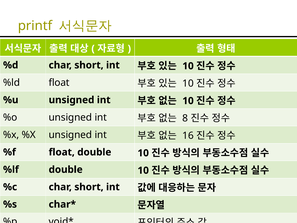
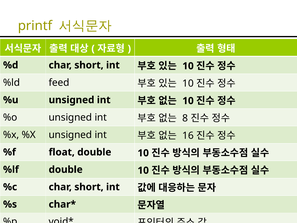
%ld float: float -> feed (59, 82)
